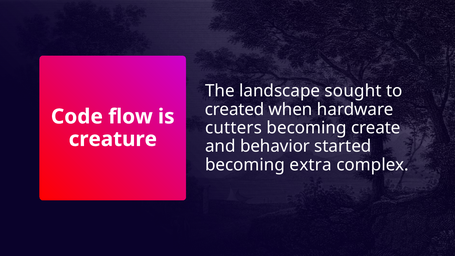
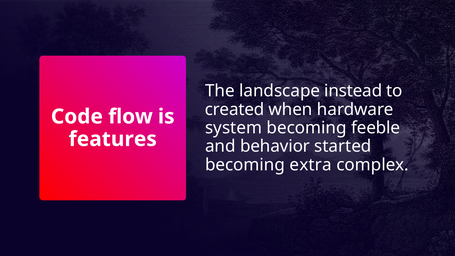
sought: sought -> instead (353, 91)
cutters: cutters -> system (234, 128)
create: create -> feeble (376, 128)
creature: creature -> features (113, 139)
